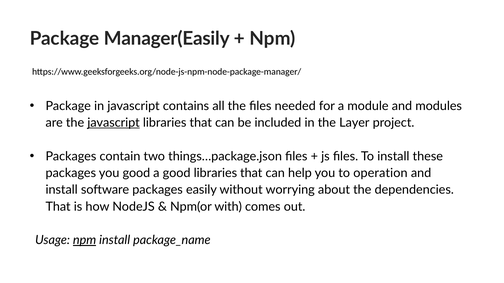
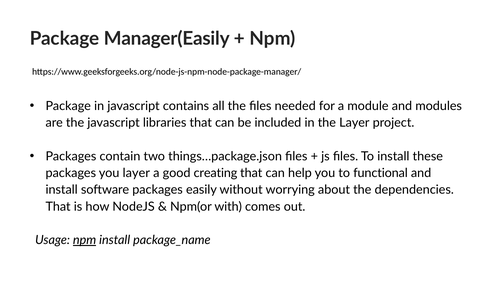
javascript underline: present -> none (114, 123)
you good: good -> layer (136, 173)
good libraries: libraries -> creating (215, 173)
operation: operation -> functional (381, 173)
